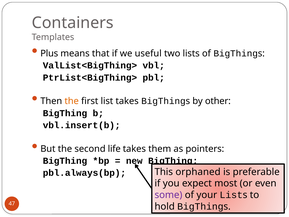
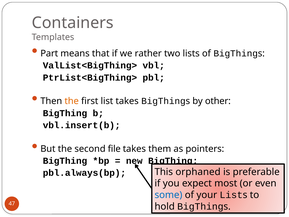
Plus: Plus -> Part (49, 53)
useful: useful -> rather (148, 53)
life: life -> file (114, 149)
some colour: purple -> blue (168, 195)
